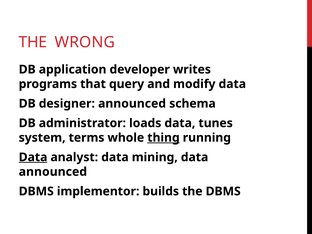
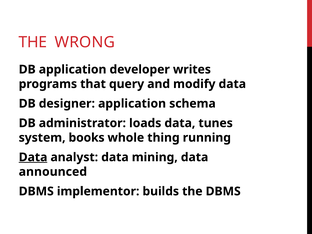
designer announced: announced -> application (132, 104)
terms: terms -> books (87, 138)
thing underline: present -> none (163, 138)
